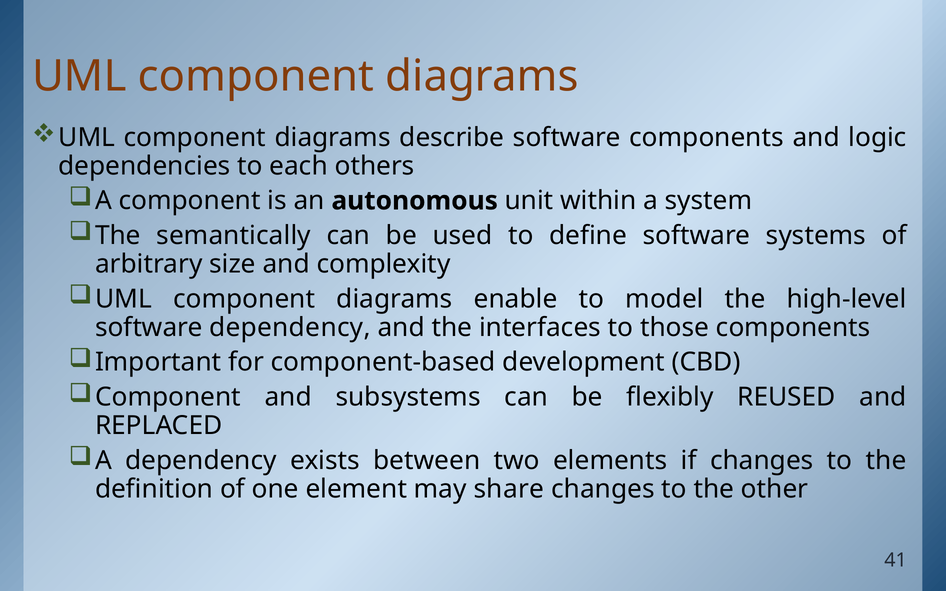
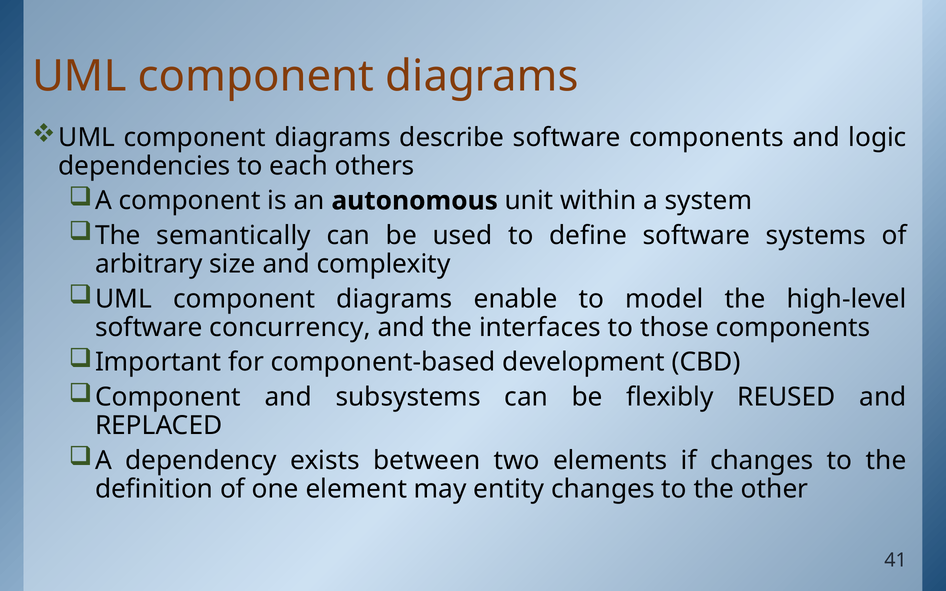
software dependency: dependency -> concurrency (290, 327)
share: share -> entity (509, 489)
